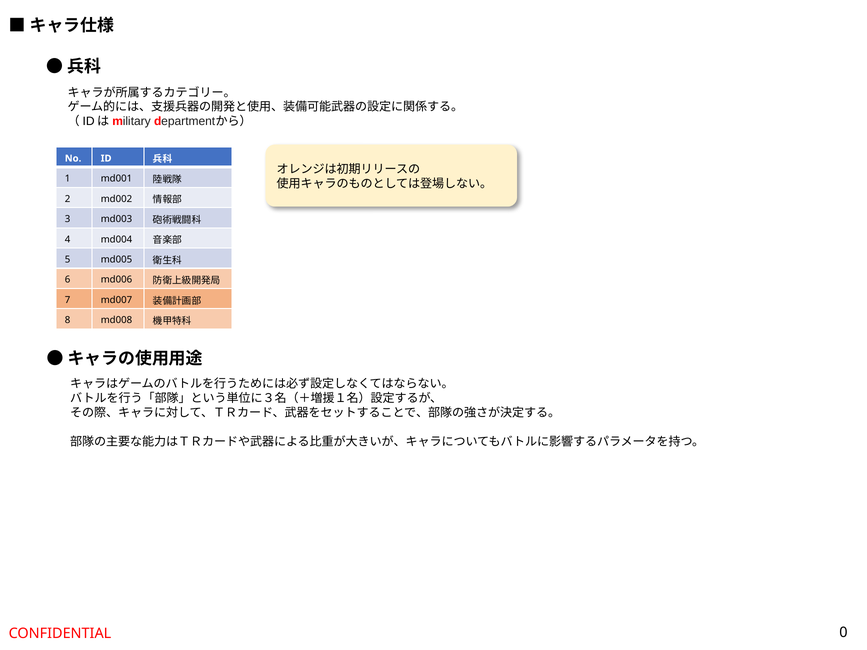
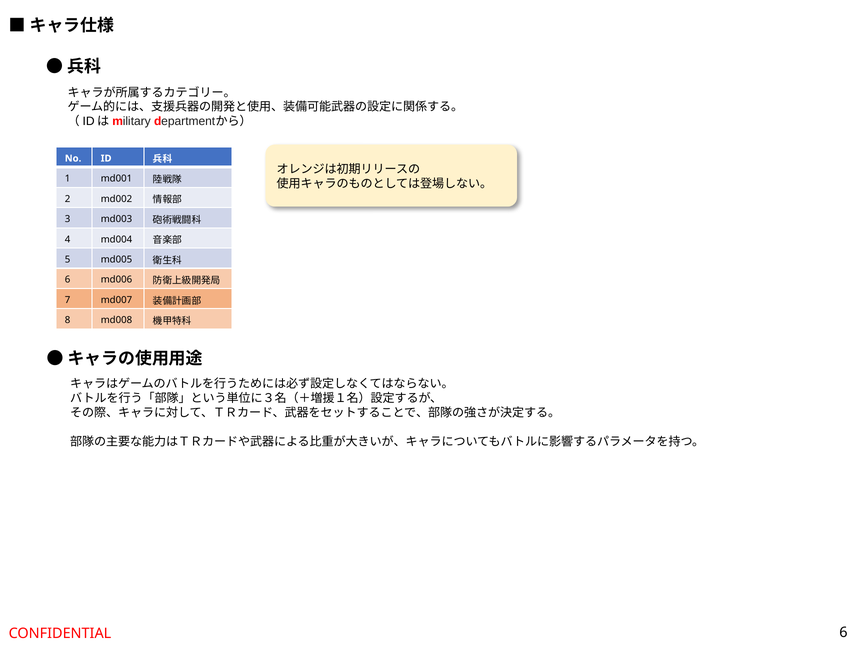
CONFIDENTIAL 0: 0 -> 6 (843, 633)
